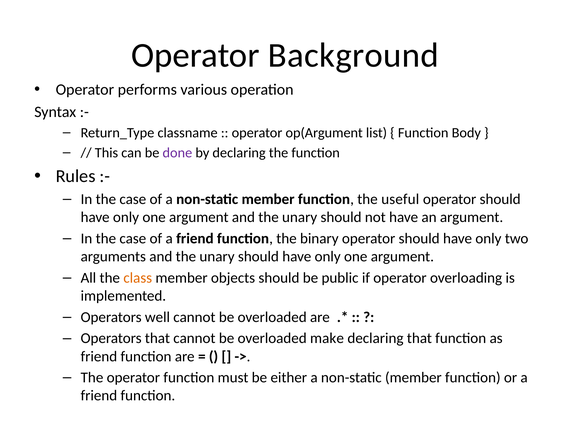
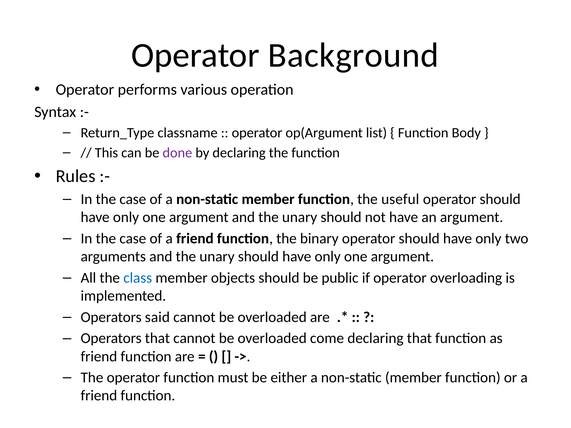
class colour: orange -> blue (138, 278)
well: well -> said (157, 317)
make: make -> come (327, 339)
